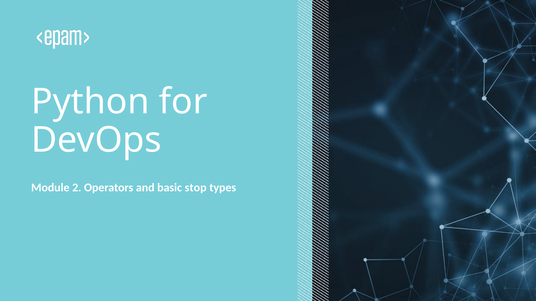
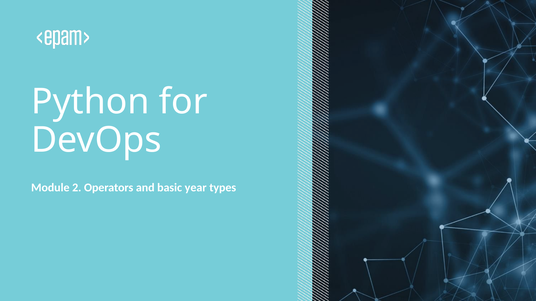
stop: stop -> year (196, 188)
